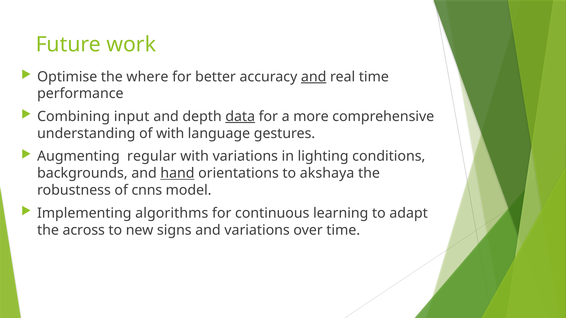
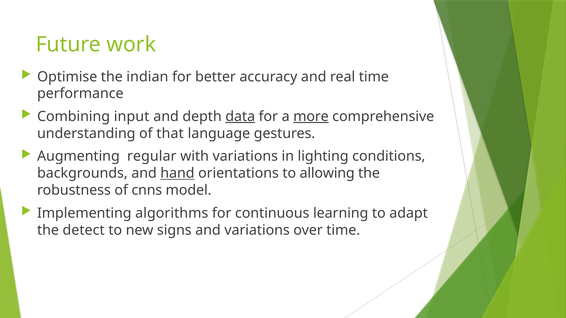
where: where -> indian (147, 77)
and underline: present -> none (314, 77)
more underline: none -> present (311, 117)
of with: with -> that (170, 134)
akshaya: akshaya -> allowing (327, 173)
across: across -> detect (84, 230)
